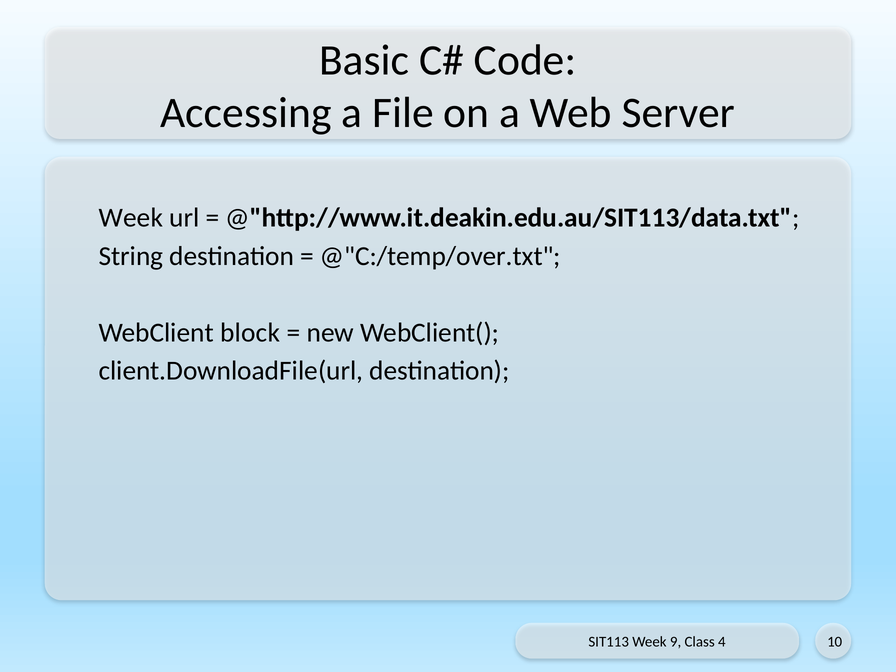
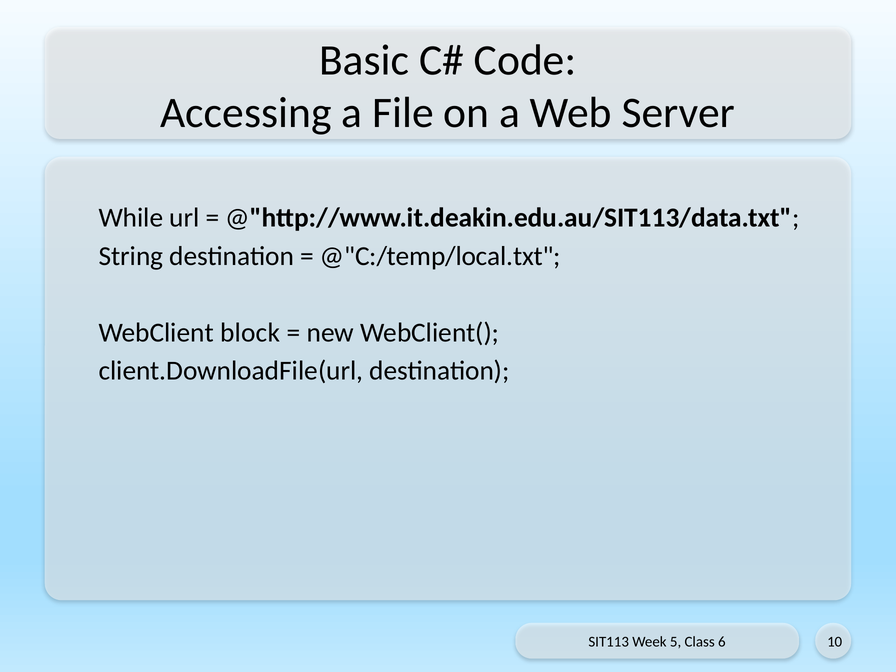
Week: Week -> While (131, 218)
@"C:/temp/over.txt: @"C:/temp/over.txt -> @"C:/temp/local.txt (440, 256)
9: 9 -> 5 (676, 642)
4: 4 -> 6 (722, 642)
